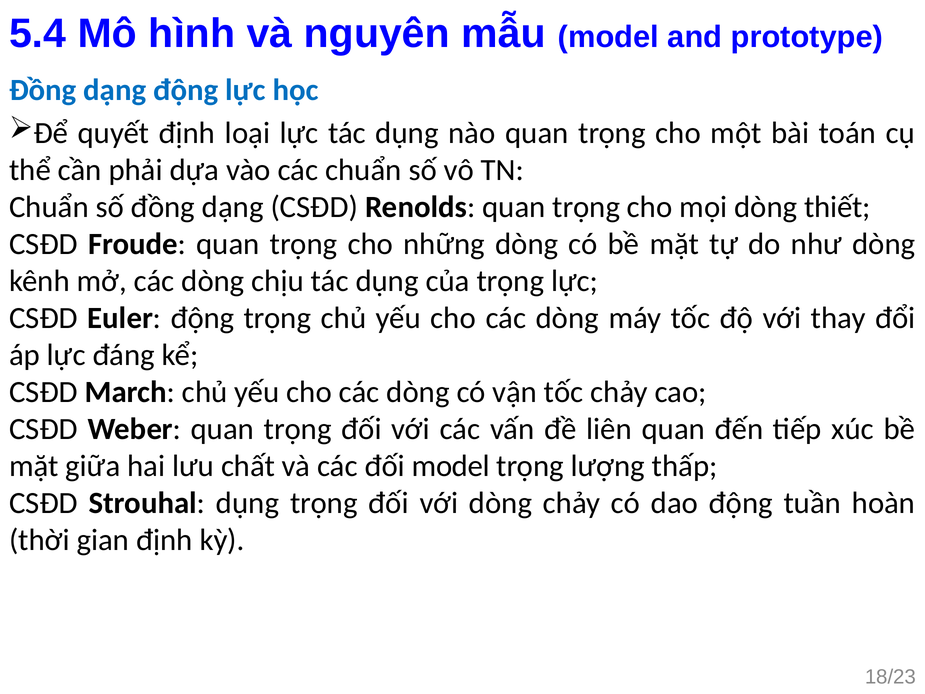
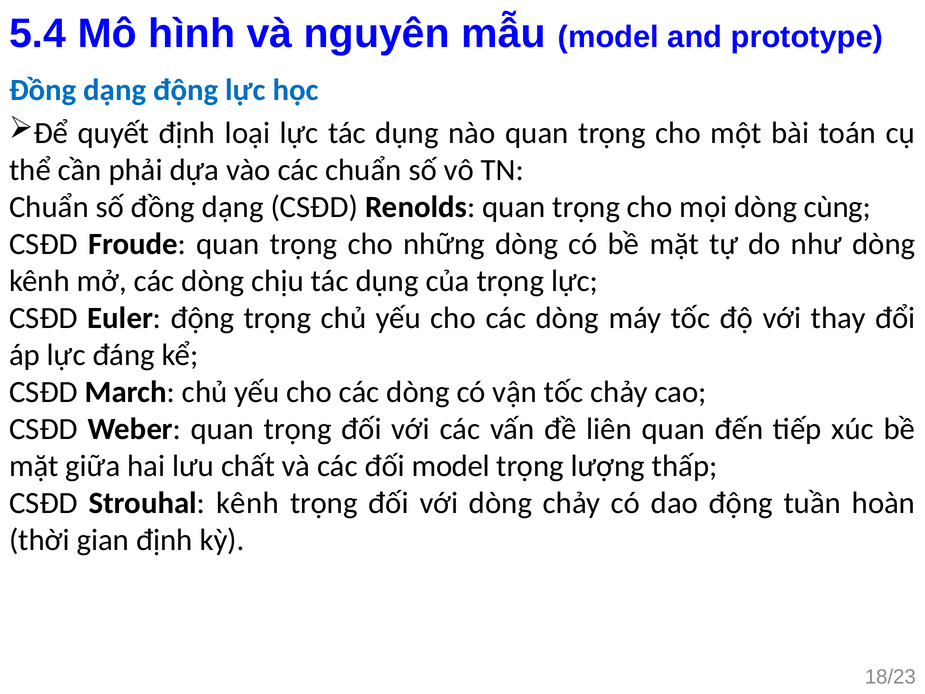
thiết: thiết -> cùng (837, 207)
Strouhal dụng: dụng -> kênh (247, 503)
